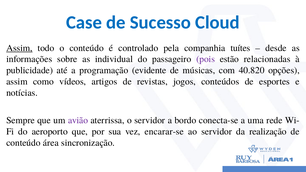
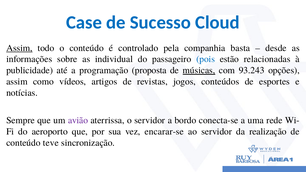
tuítes: tuítes -> basta (240, 48)
pois colour: purple -> blue (206, 59)
evidente: evidente -> proposta (149, 70)
músicas underline: none -> present (199, 70)
40.820: 40.820 -> 93.243 (252, 70)
área: área -> teve (51, 143)
